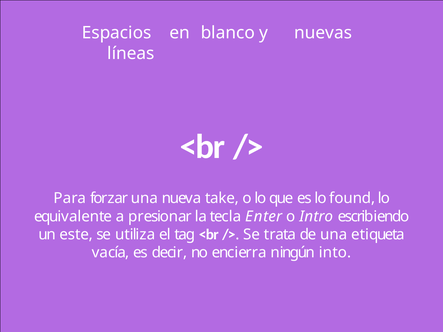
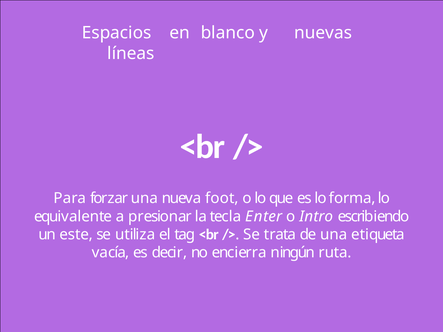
take: take -> foot (222, 198)
found: found -> forma (352, 198)
into: into -> ruta (335, 253)
